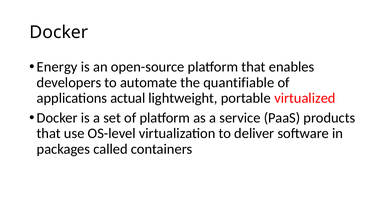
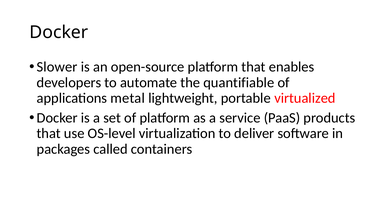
Energy: Energy -> Slower (57, 67)
actual: actual -> metal (128, 98)
